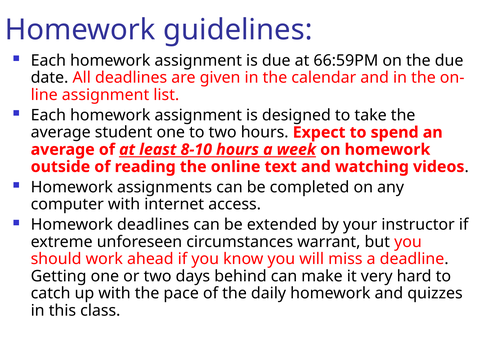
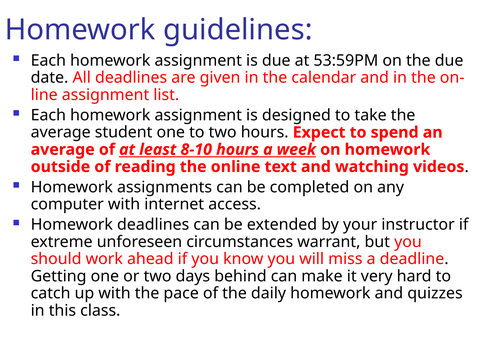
66:59PM: 66:59PM -> 53:59PM (346, 61)
